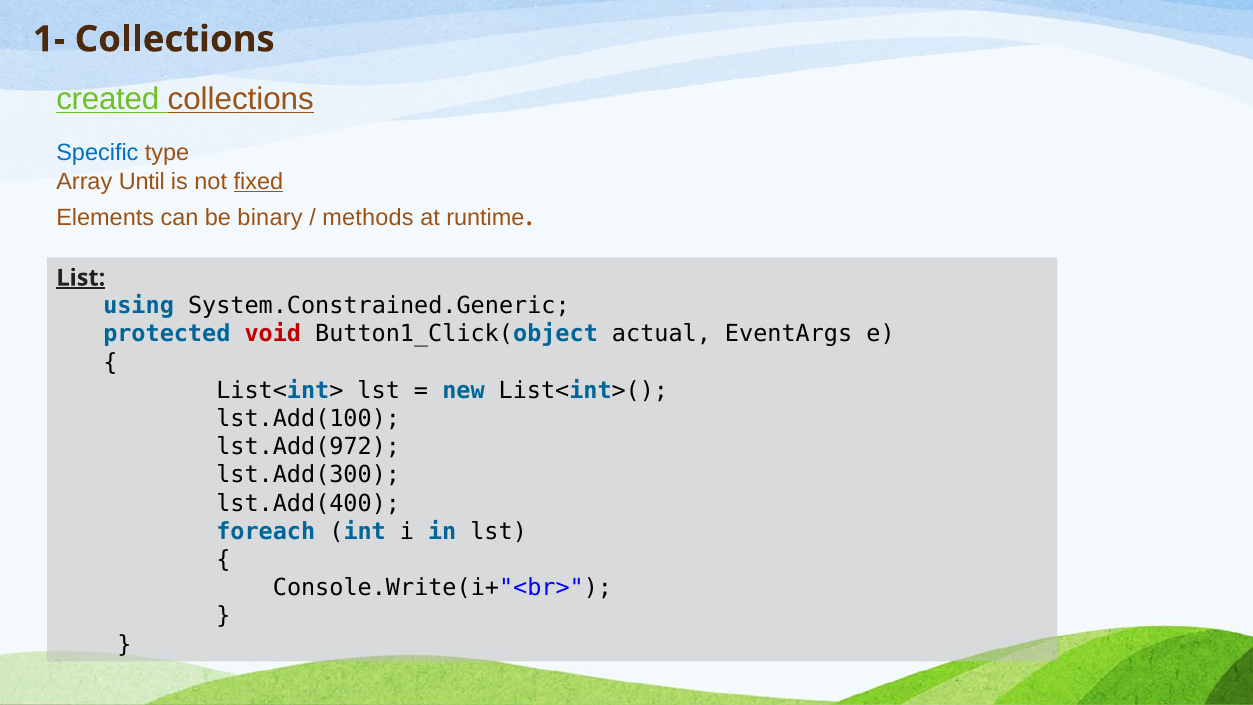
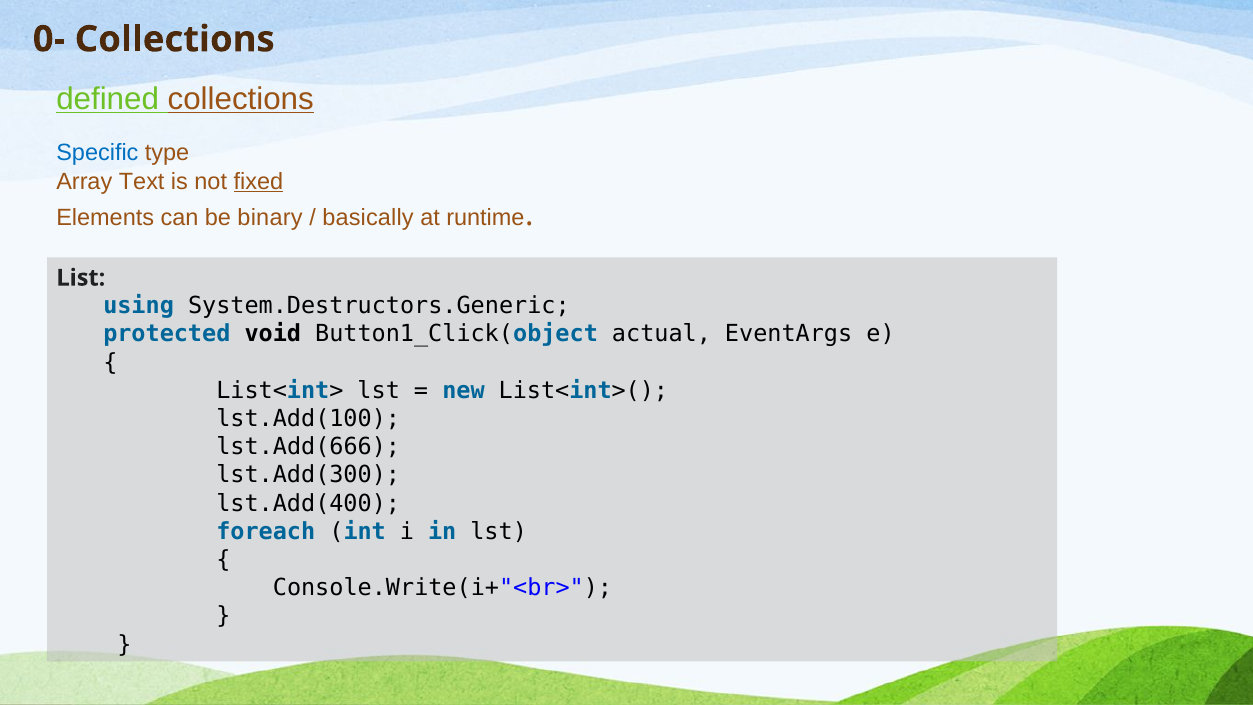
1-: 1- -> 0- (49, 39)
created: created -> defined (108, 99)
Until: Until -> Text (142, 181)
methods: methods -> basically (368, 217)
List underline: present -> none (81, 278)
System.Constrained.Generic: System.Constrained.Generic -> System.Destructors.Generic (379, 306)
void colour: red -> black (273, 334)
lst.Add(972: lst.Add(972 -> lst.Add(666 (308, 447)
